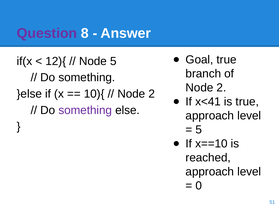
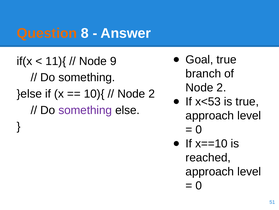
Question colour: purple -> orange (47, 33)
12){: 12){ -> 11){ (56, 61)
Node 5: 5 -> 9 (113, 61)
x<41: x<41 -> x<53 (208, 101)
5: 5 -> 0 (199, 129)
